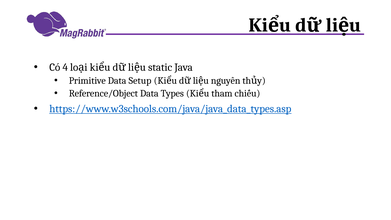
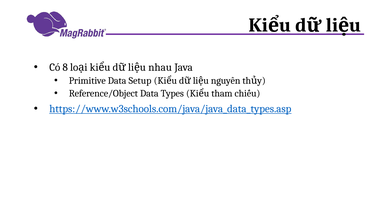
4: 4 -> 8 (65, 67)
static: static -> nhau (160, 67)
